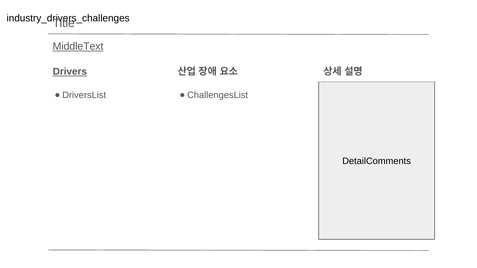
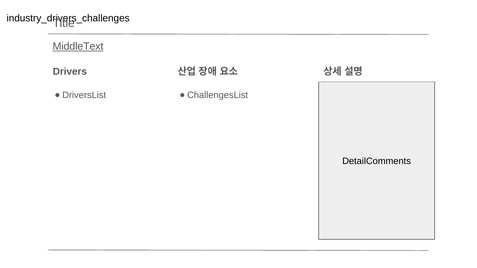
Drivers underline: present -> none (70, 72)
